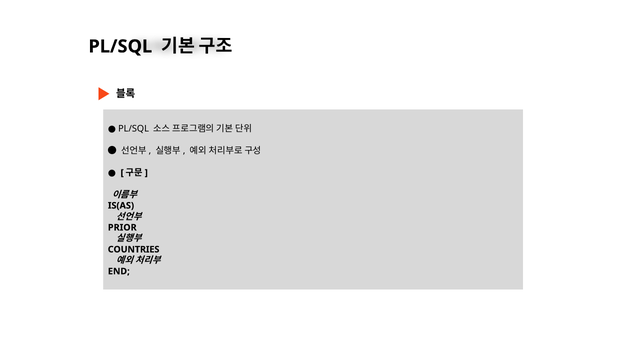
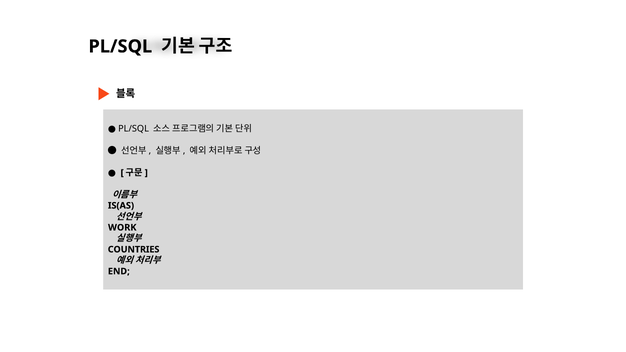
PRIOR: PRIOR -> WORK (122, 228)
